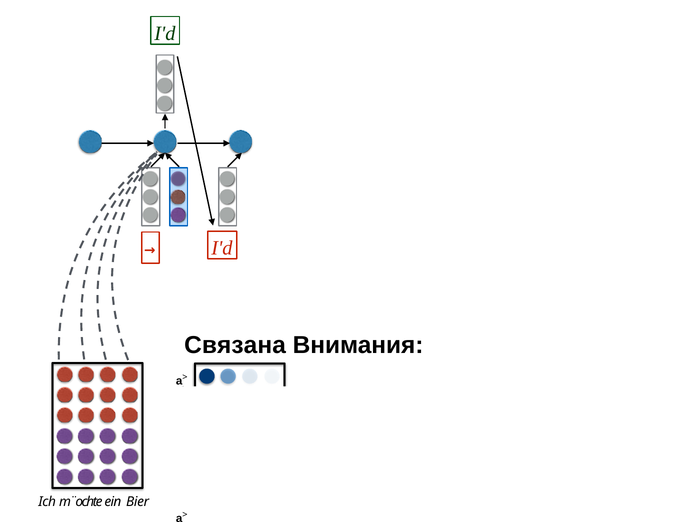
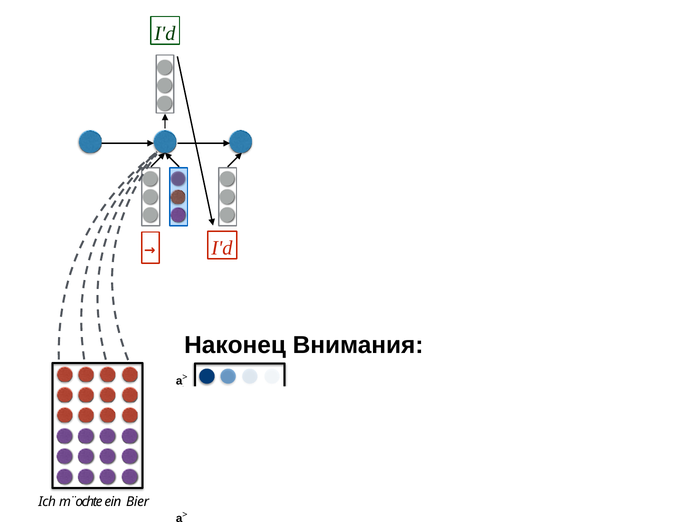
Связана: Связана -> Наконец (235, 345)
